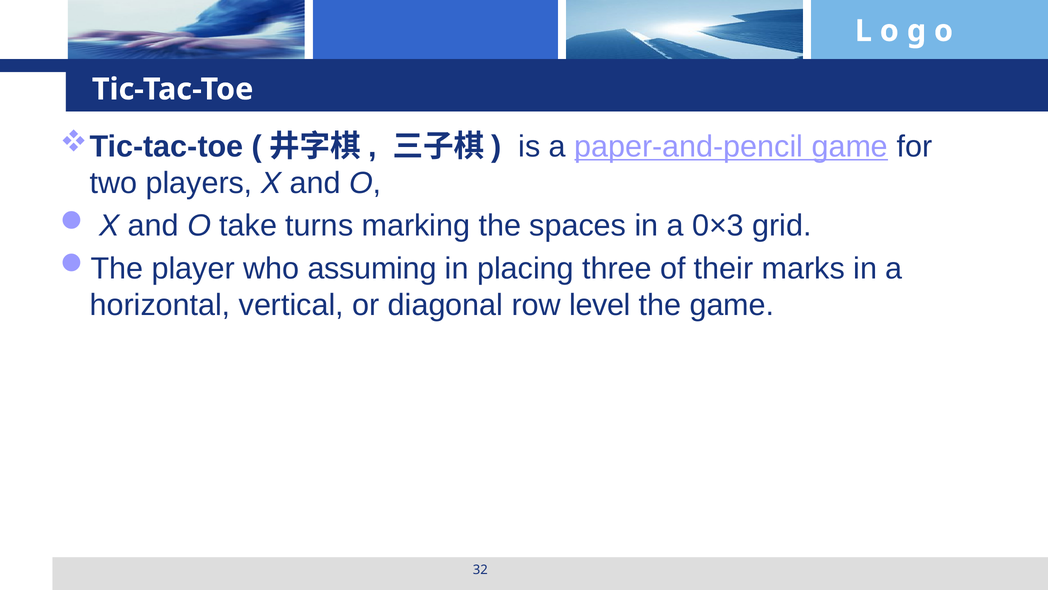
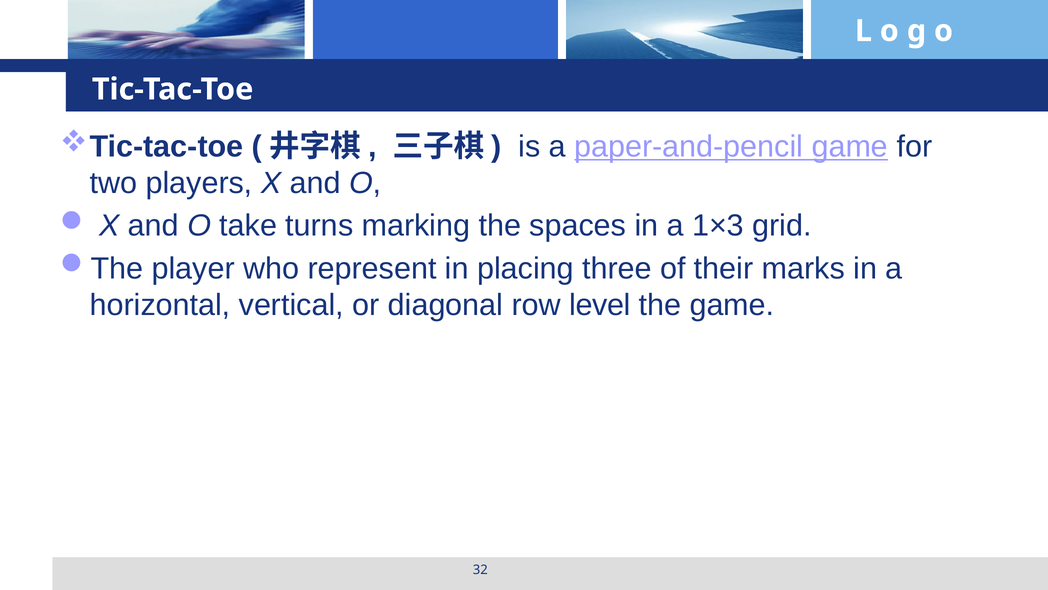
0×3: 0×3 -> 1×3 (718, 226)
assuming: assuming -> represent (372, 268)
